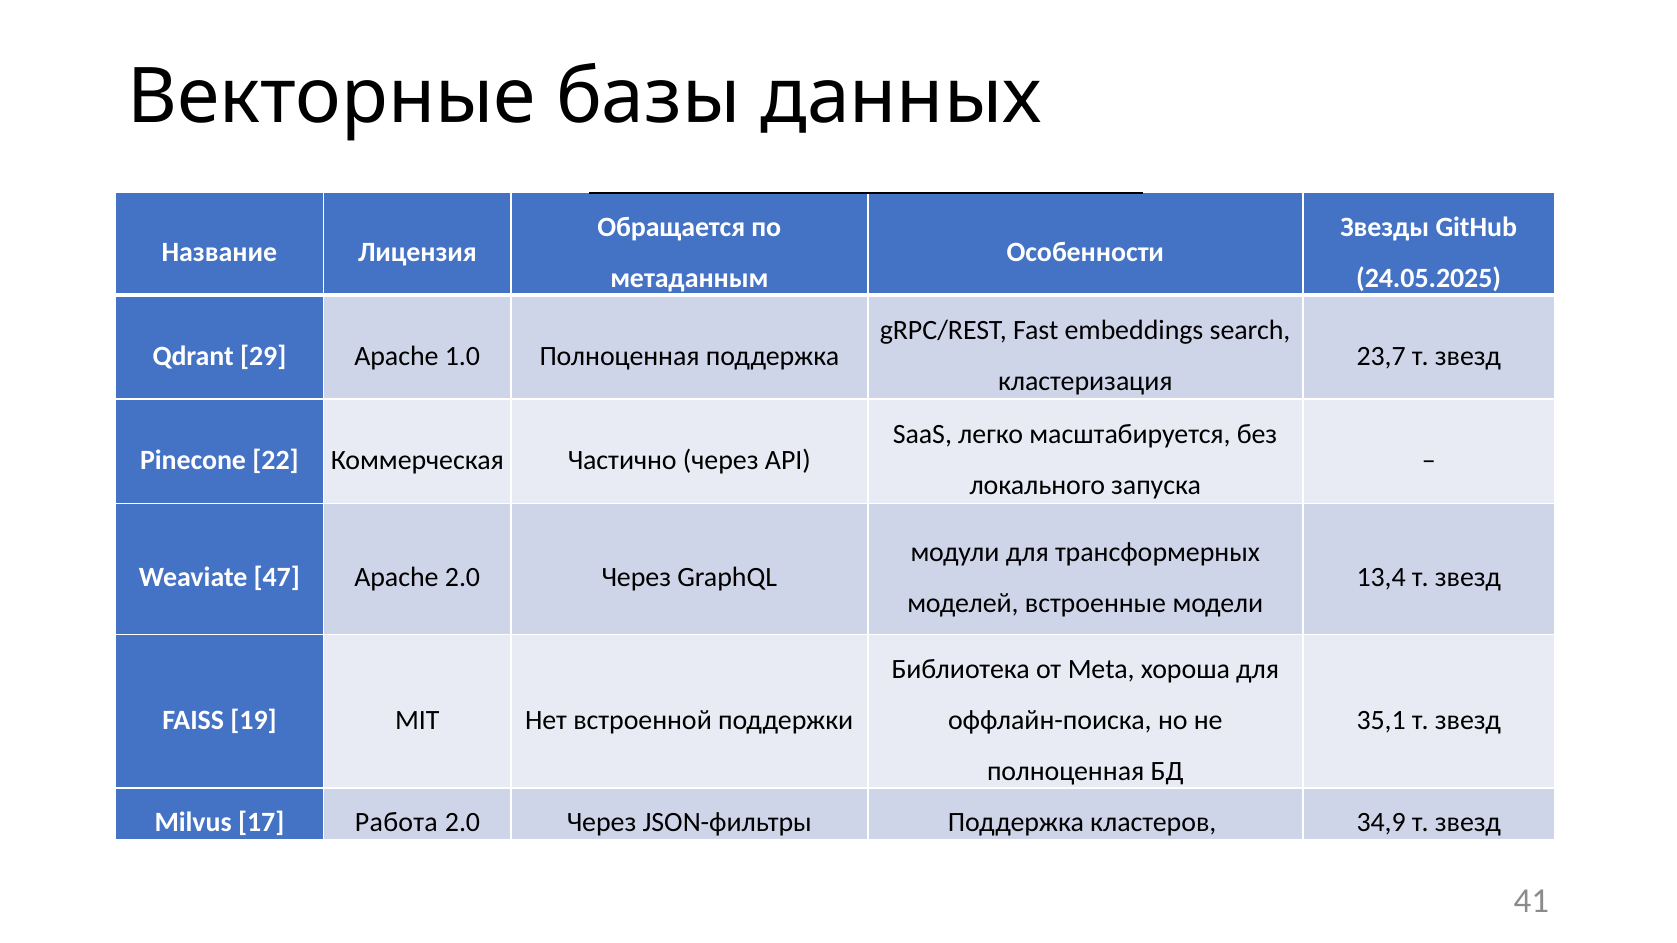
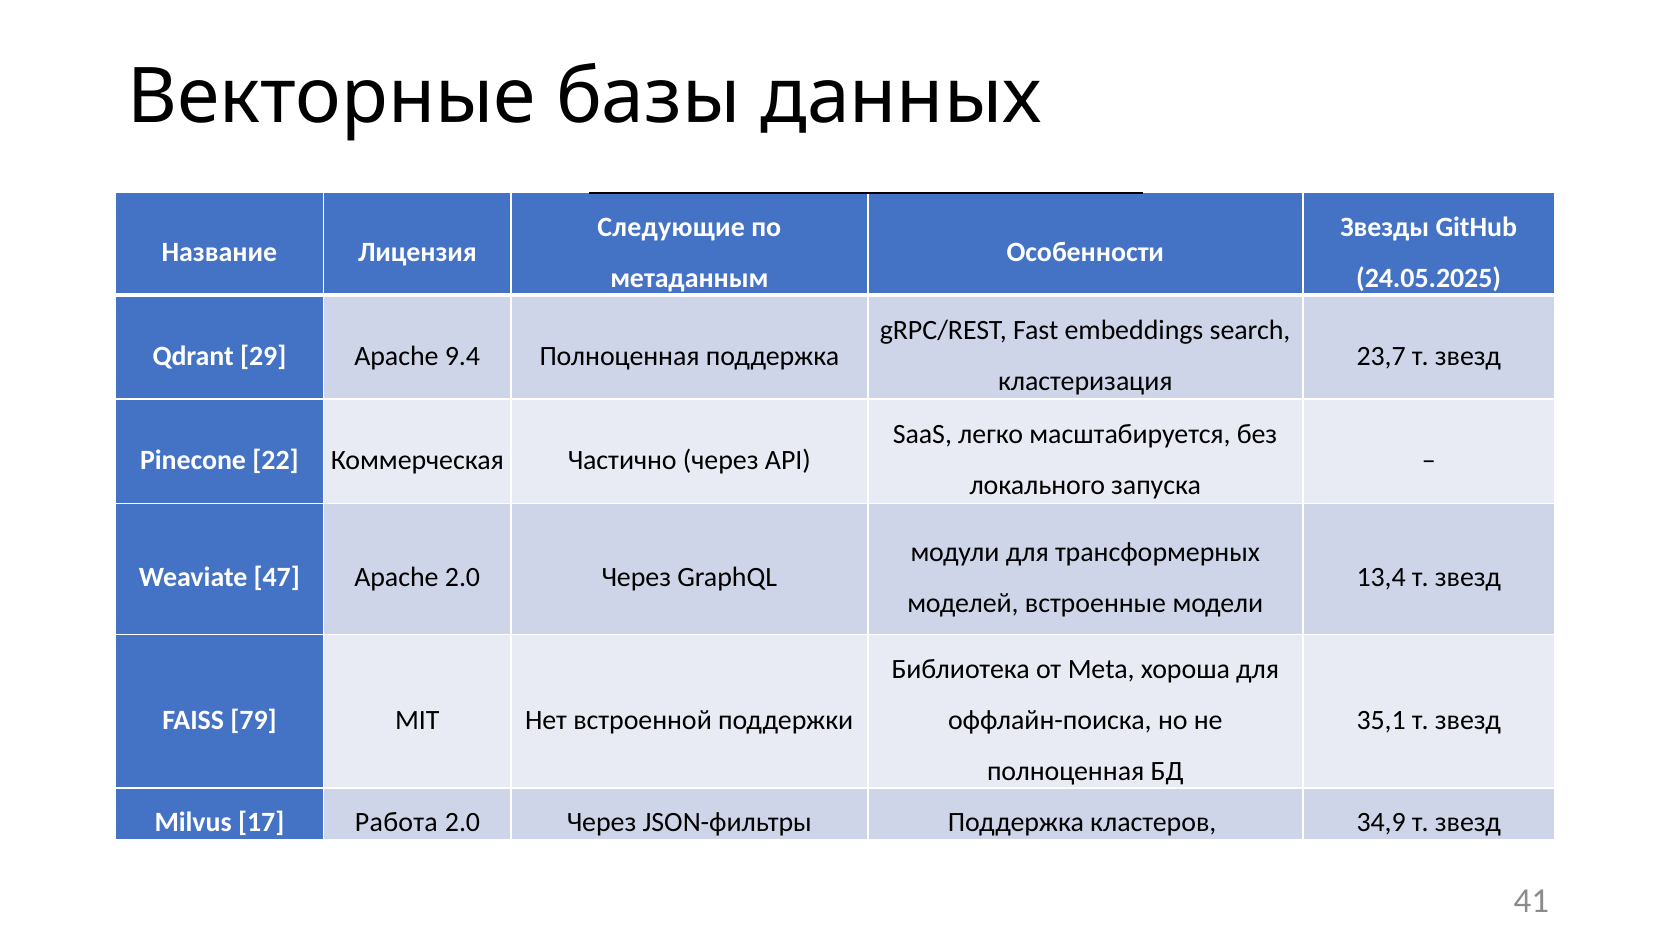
Обращается: Обращается -> Следующие (671, 227)
1.0: 1.0 -> 9.4 (462, 356)
19: 19 -> 79 (254, 720)
